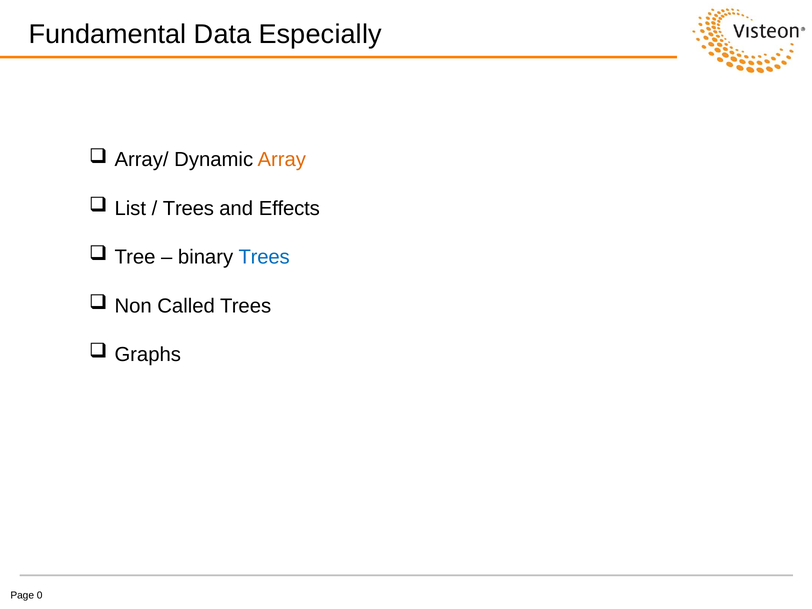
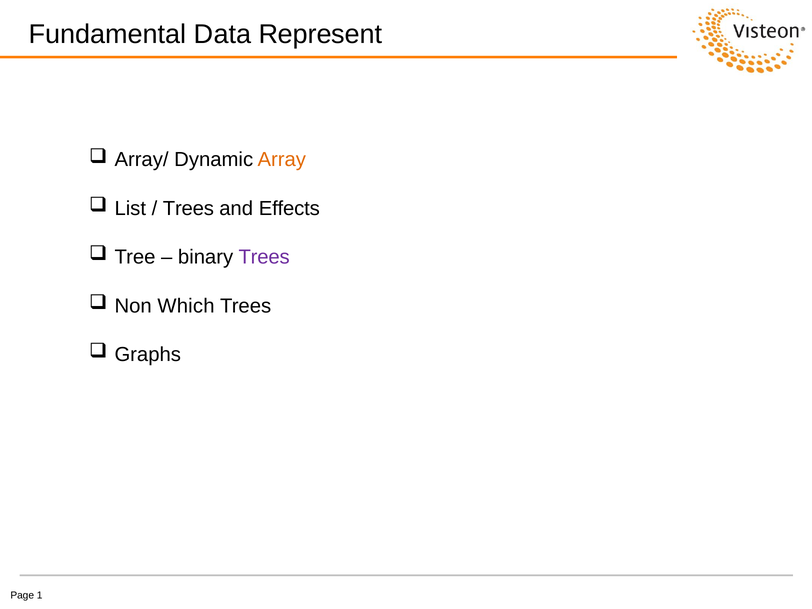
Especially: Especially -> Represent (320, 34)
Trees colour: blue -> purple (264, 257)
Called: Called -> Which (186, 306)
0: 0 -> 1 (40, 595)
